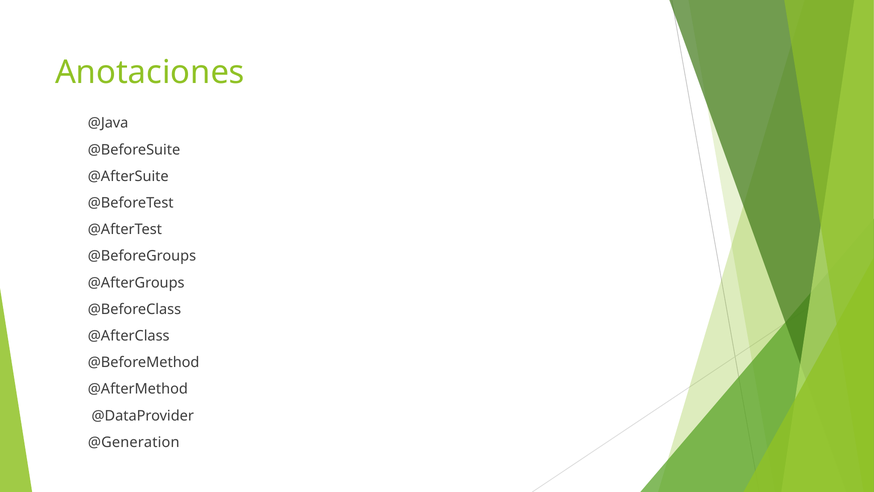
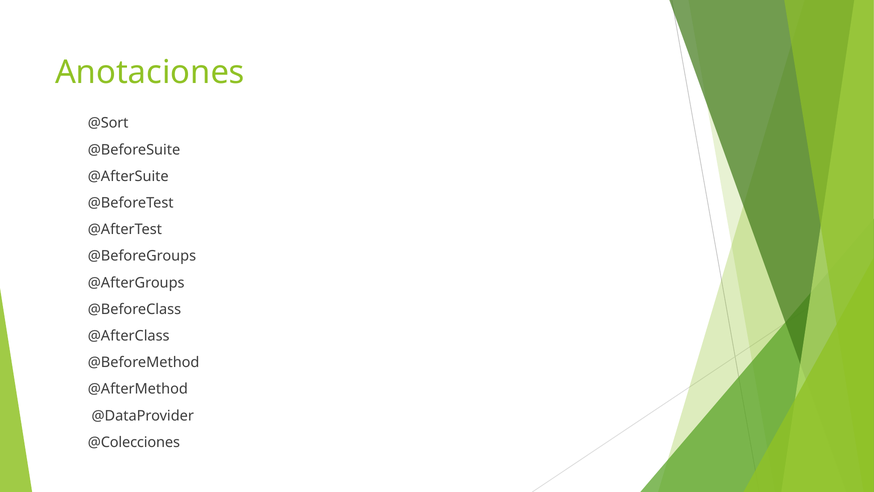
@Java: @Java -> @Sort (108, 123)
@Generation: @Generation -> @Colecciones (134, 442)
